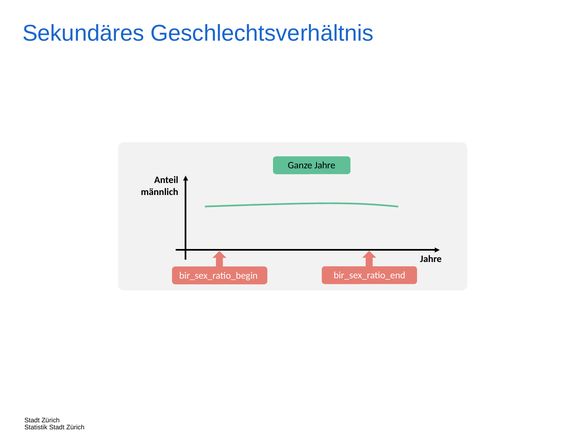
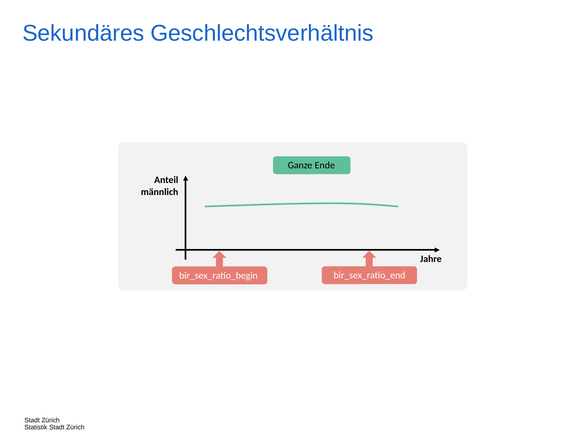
Ganze Jahre: Jahre -> Ende (325, 165)
